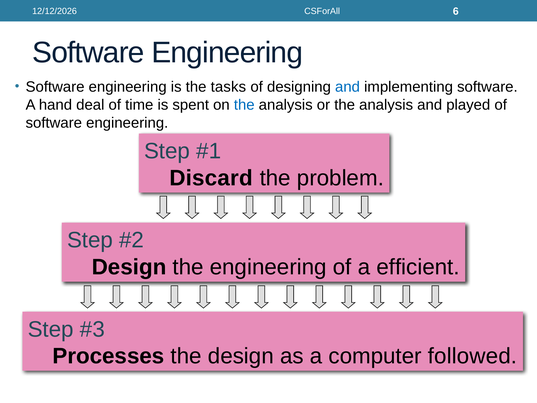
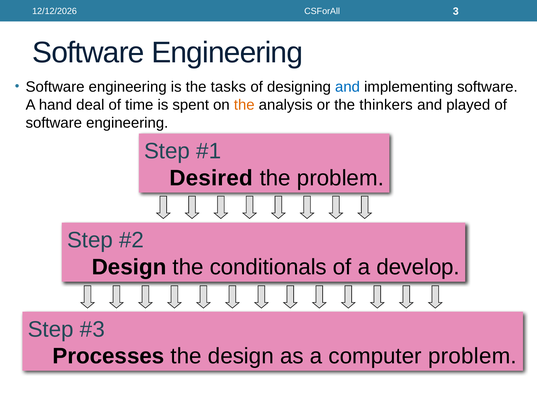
6: 6 -> 3 (456, 11)
the colour: blue -> orange (244, 105)
or the analysis: analysis -> thinkers (386, 105)
Discard: Discard -> Desired (211, 178)
the engineering: engineering -> conditionals (268, 267)
efficient: efficient -> develop (418, 267)
computer followed: followed -> problem (472, 356)
